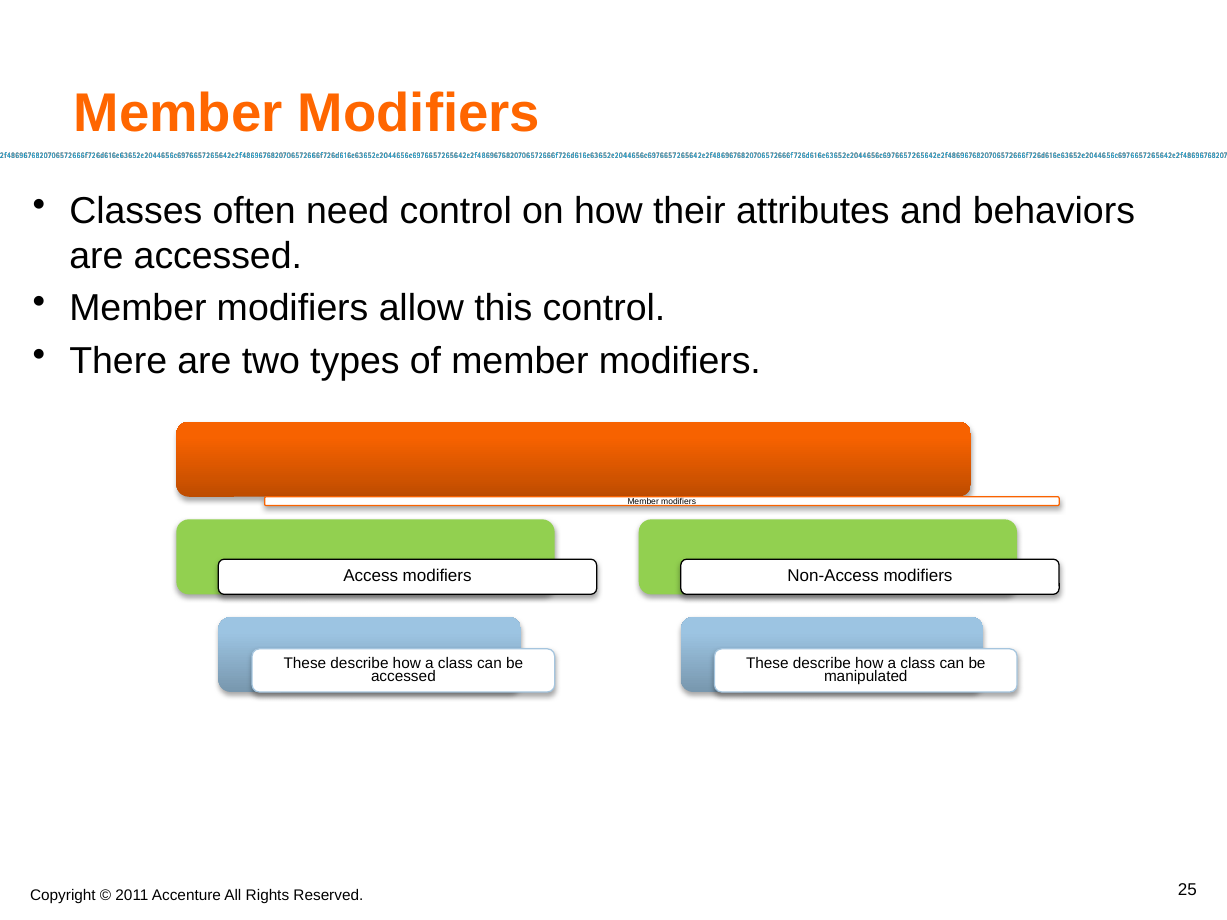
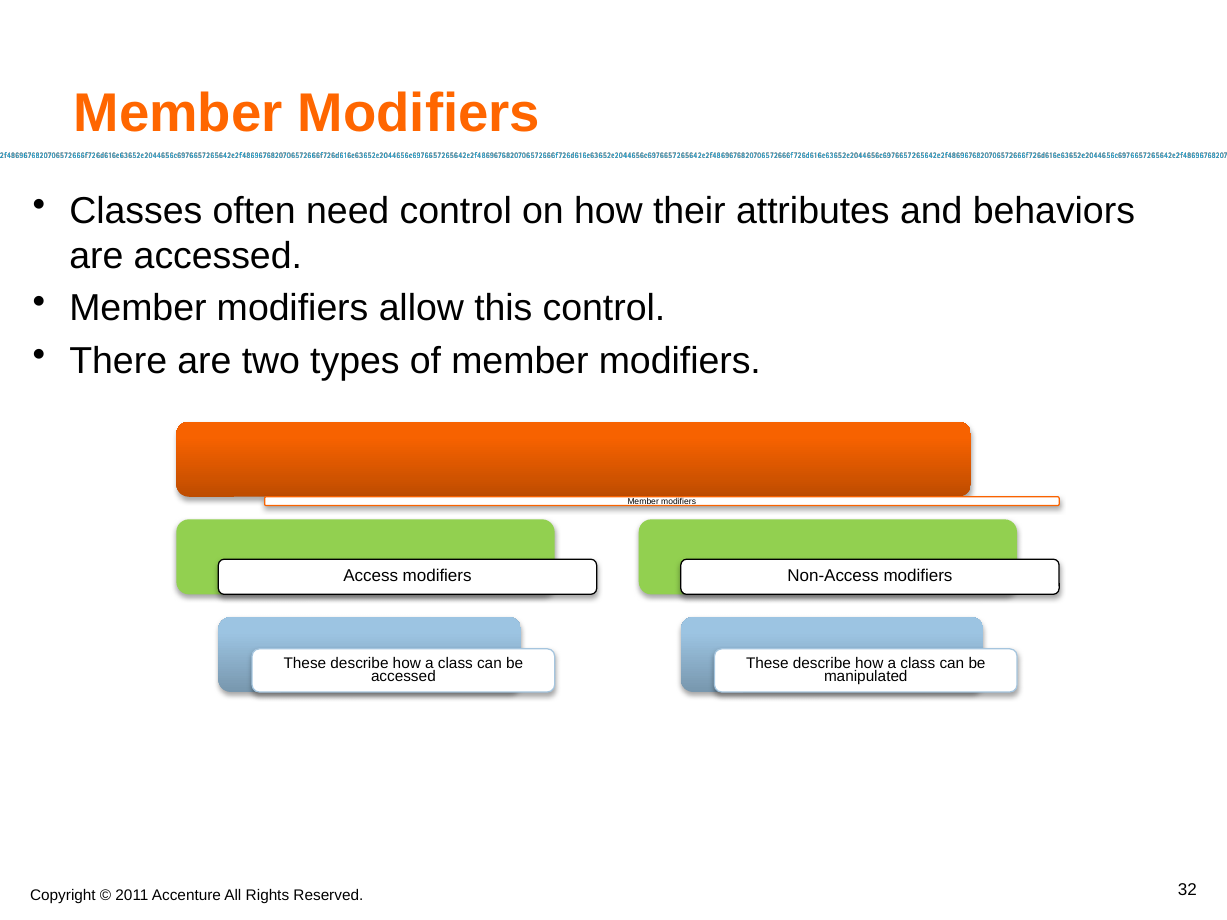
25: 25 -> 32 (1187, 890)
